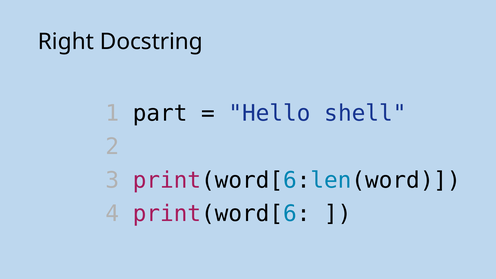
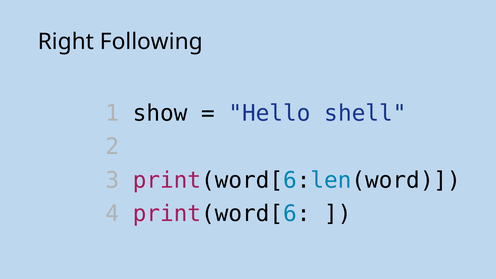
Docstring: Docstring -> Following (151, 42)
part: part -> show (160, 113)
